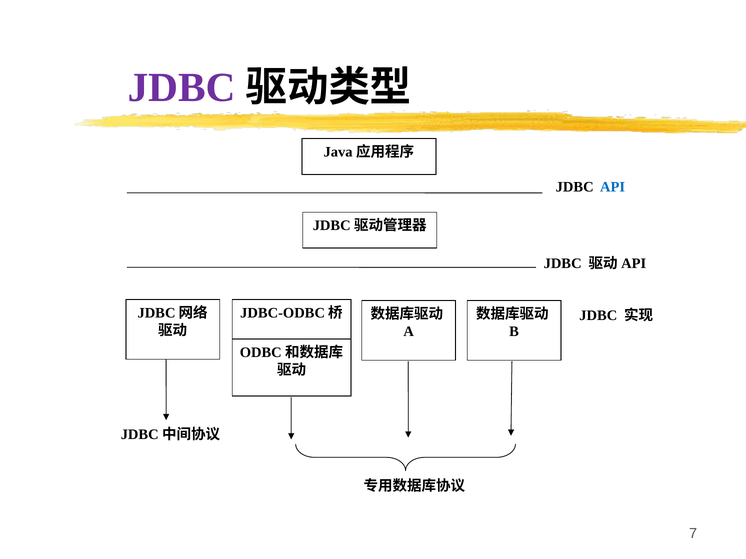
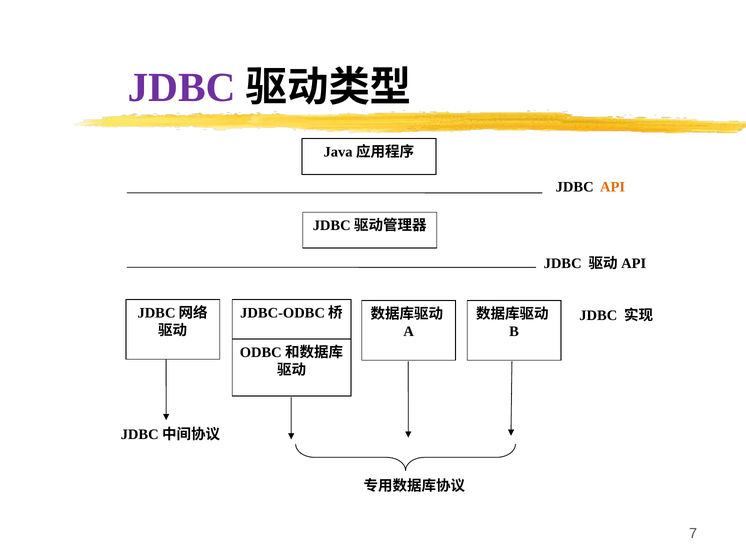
API colour: blue -> orange (613, 187)
